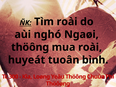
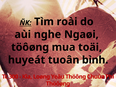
nghó: nghó -> nghe (47, 34)
thöông: thöông -> töôøng (30, 47)
mua roài: roài -> toäi (90, 47)
